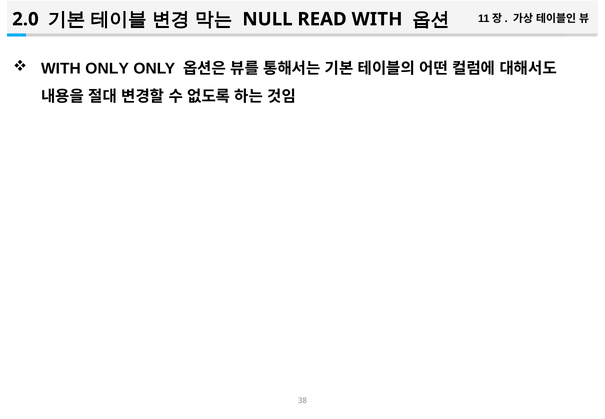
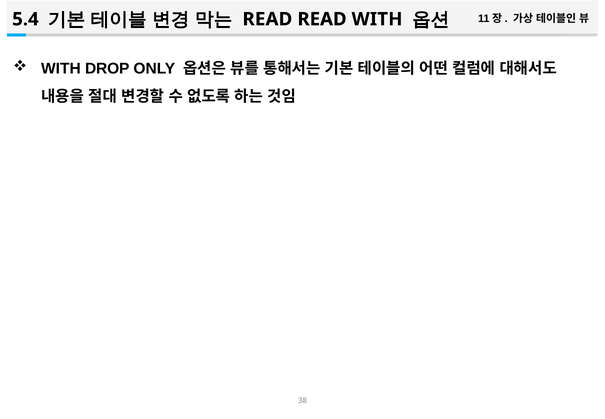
2.0: 2.0 -> 5.4 (25, 19)
NULL: NULL -> READ (267, 19)
WITH ONLY: ONLY -> DROP (107, 69)
